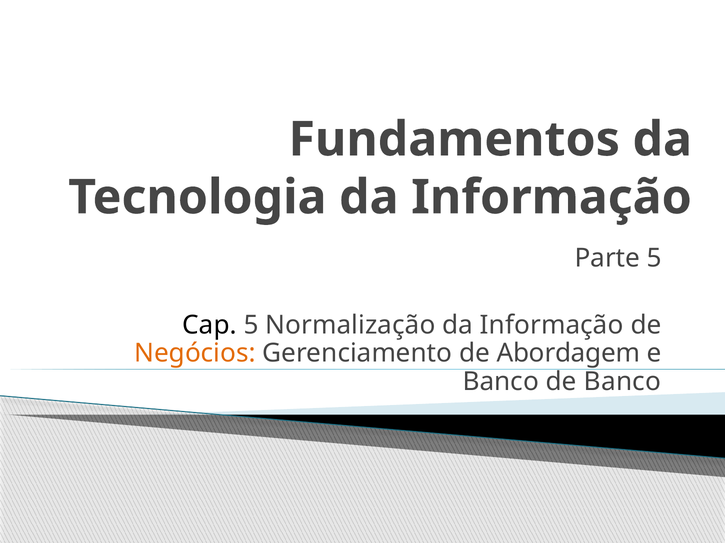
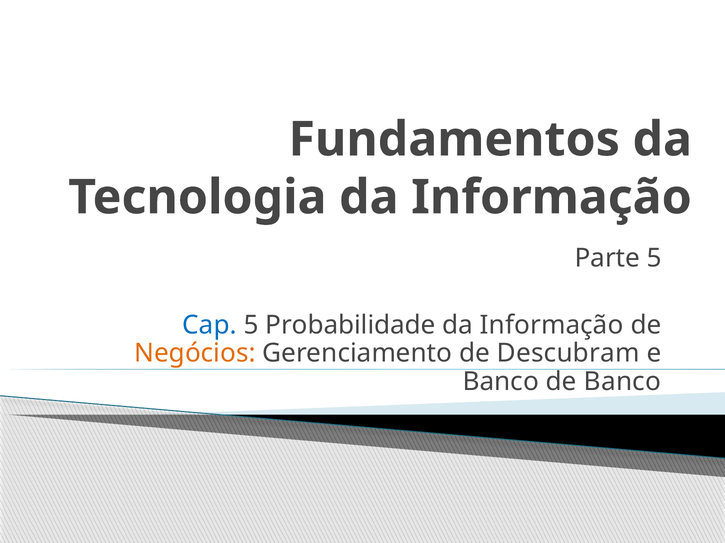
Cap colour: black -> blue (210, 326)
Normalização: Normalização -> Probabilidade (350, 326)
Abordagem: Abordagem -> Descubram (568, 354)
